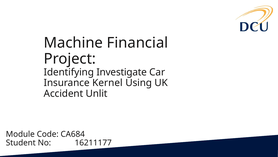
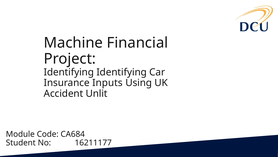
Identifying Investigate: Investigate -> Identifying (122, 72)
Kernel: Kernel -> Inputs (107, 83)
